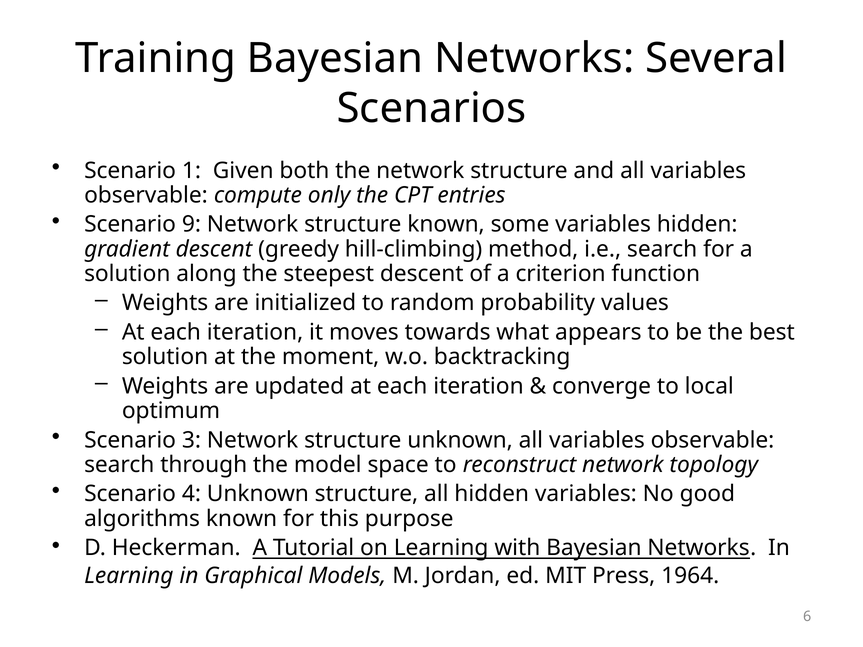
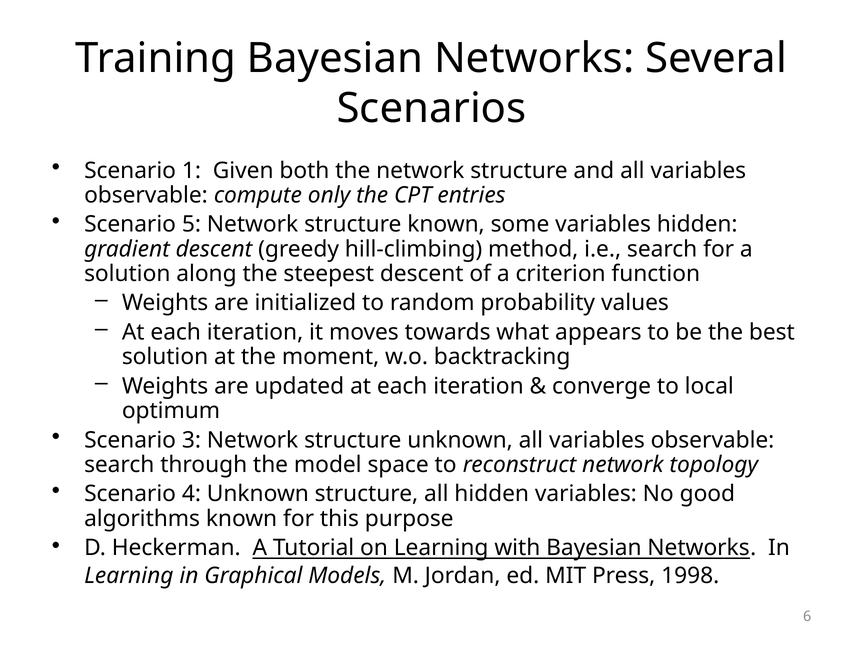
9: 9 -> 5 (191, 225)
1964: 1964 -> 1998 (690, 576)
